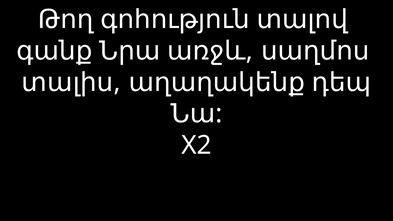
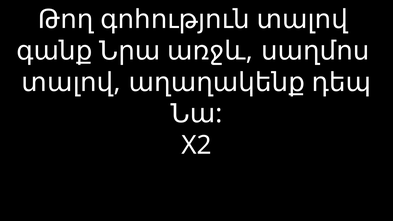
տալիս: տալիս -> տալով (67, 82)
